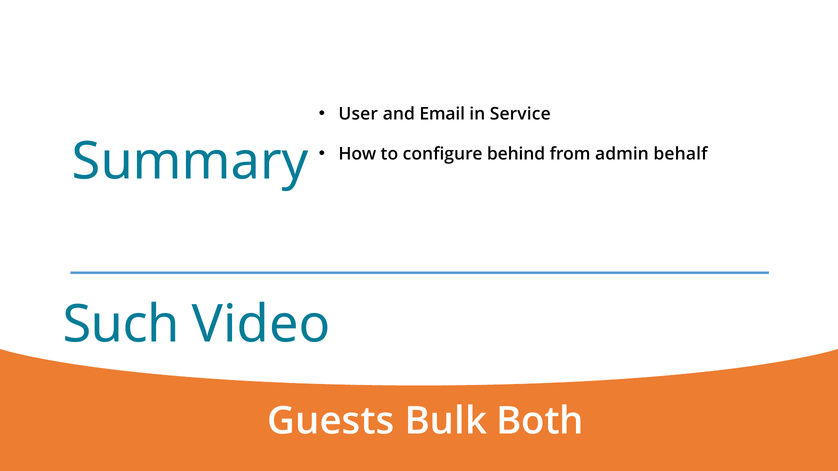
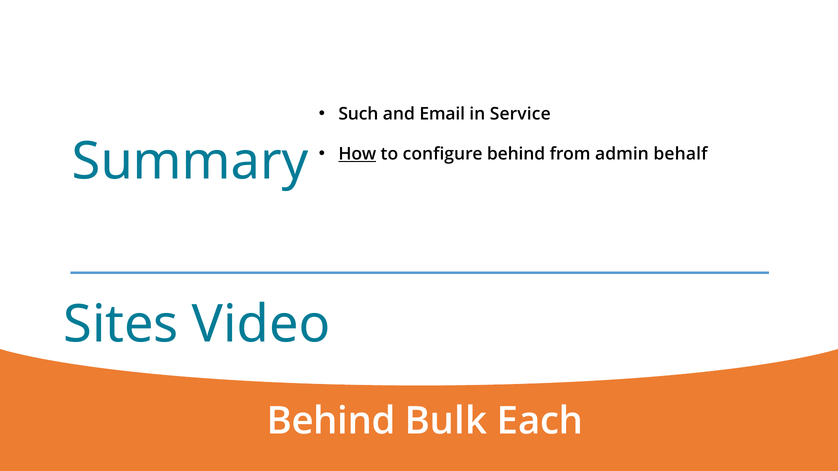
User: User -> Such (358, 114)
How underline: none -> present (357, 154)
Such: Such -> Sites (121, 325)
Guests: Guests -> Behind (331, 421)
Both: Both -> Each (540, 421)
